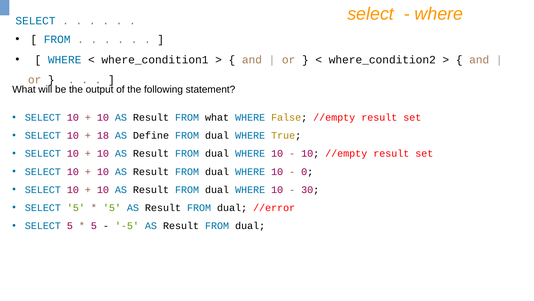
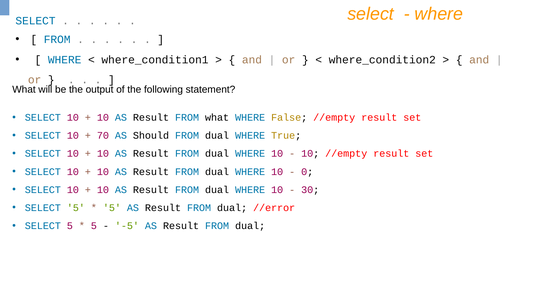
18: 18 -> 70 (103, 135)
Define: Define -> Should (151, 135)
